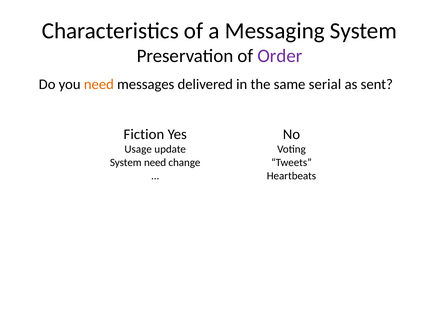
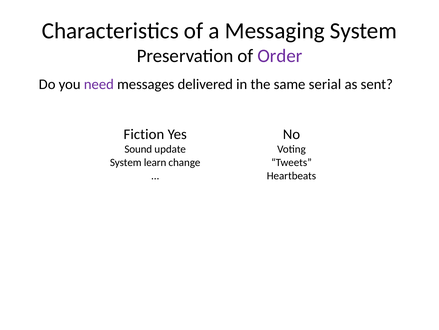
need colour: orange -> purple (99, 84)
Usage: Usage -> Sound (138, 149)
System need: need -> learn (155, 162)
